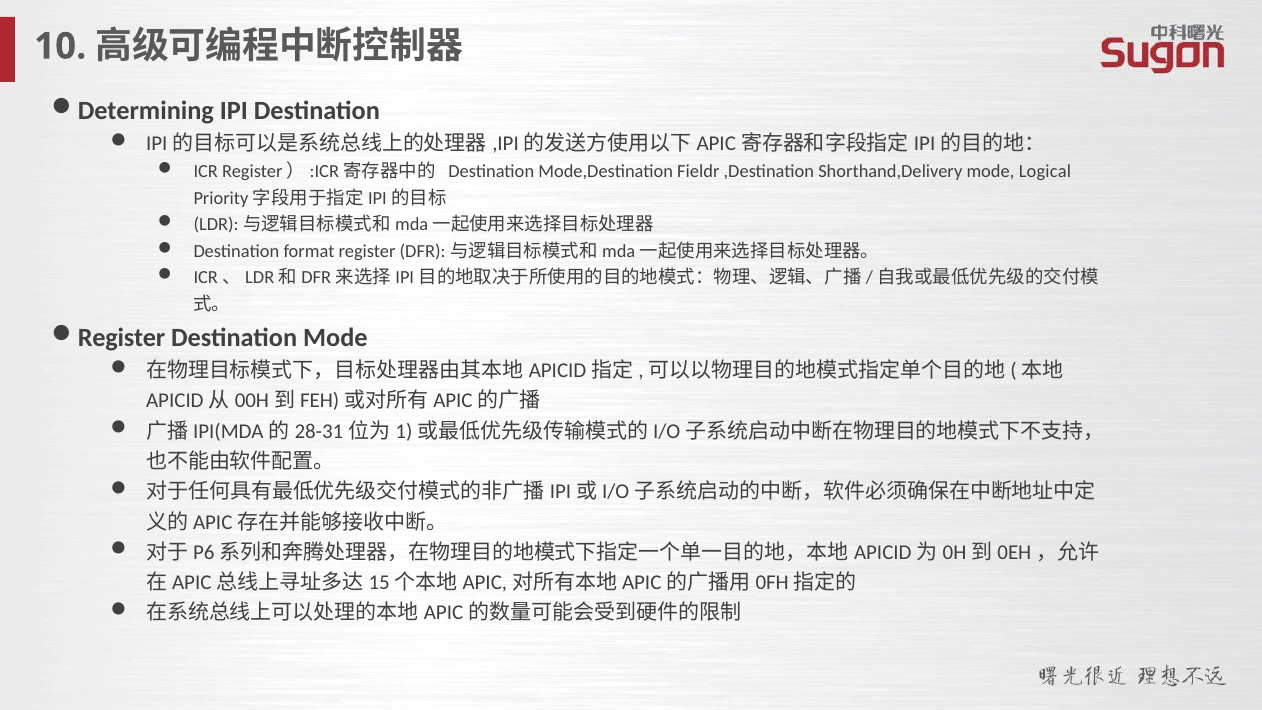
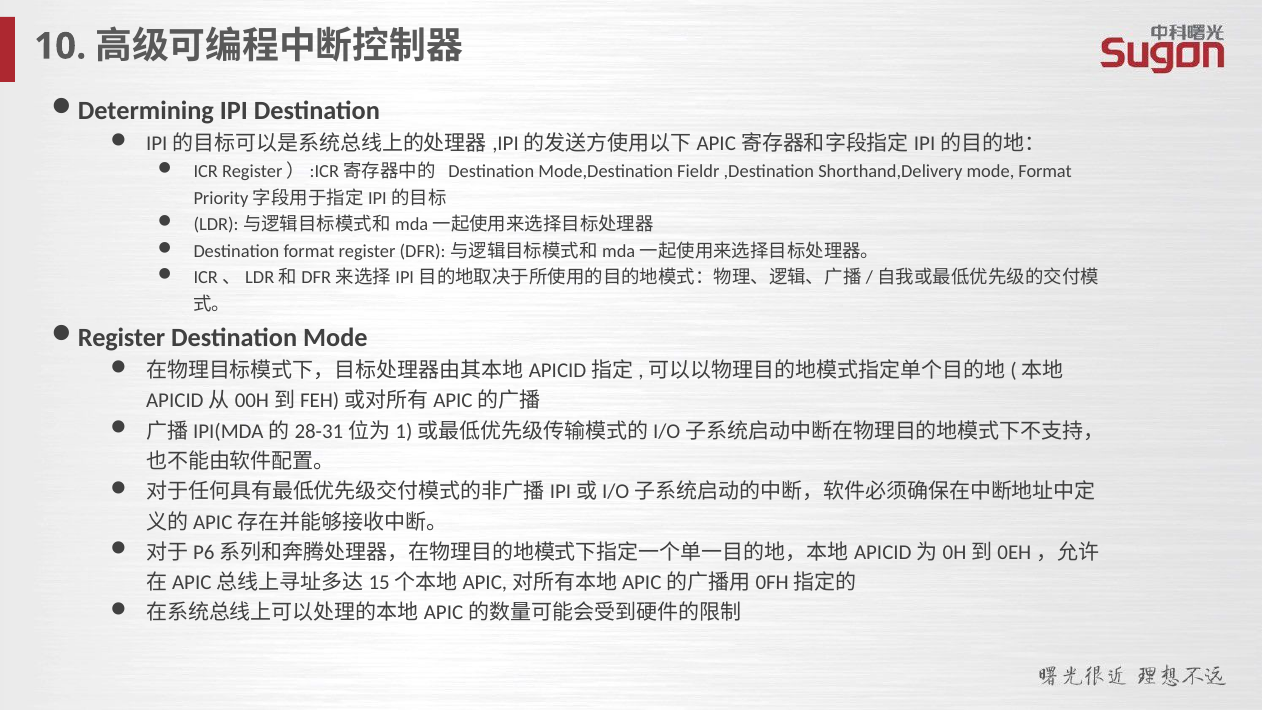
mode Logical: Logical -> Format (1045, 171)
